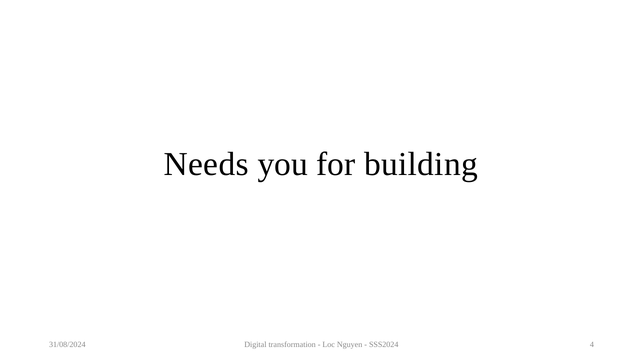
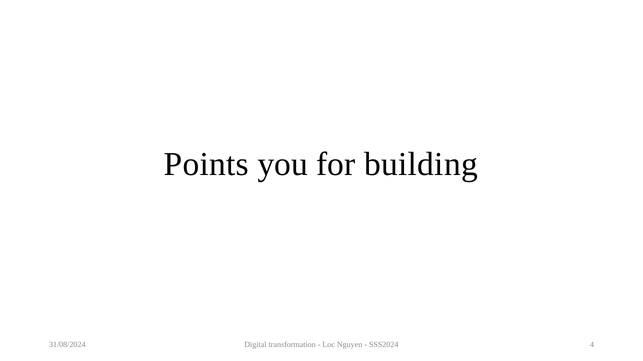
Needs: Needs -> Points (206, 165)
